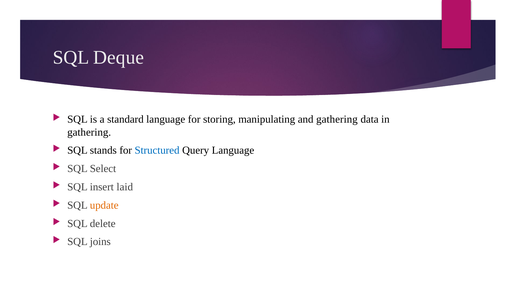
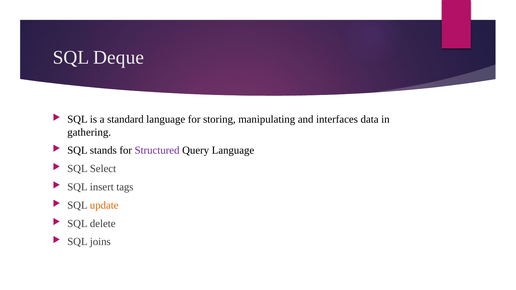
and gathering: gathering -> interfaces (337, 119)
Structured colour: blue -> purple (157, 151)
laid: laid -> tags (125, 187)
